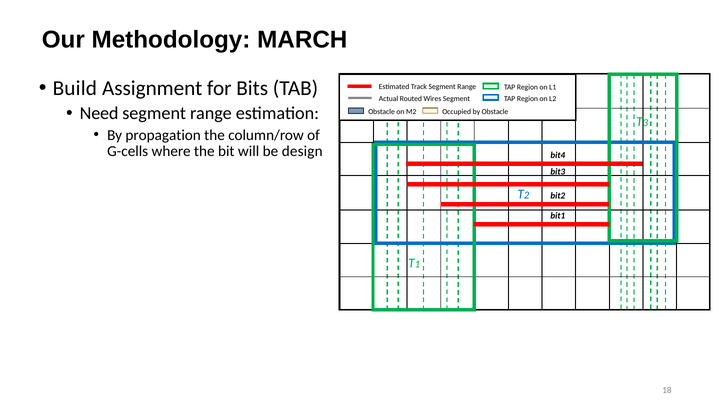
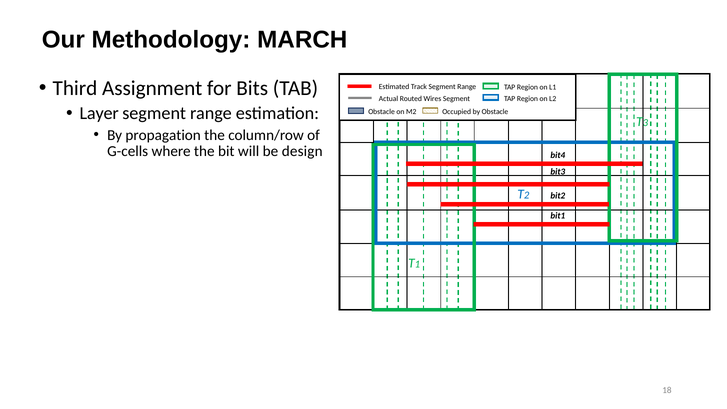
Build: Build -> Third (75, 88)
Need: Need -> Layer (99, 113)
